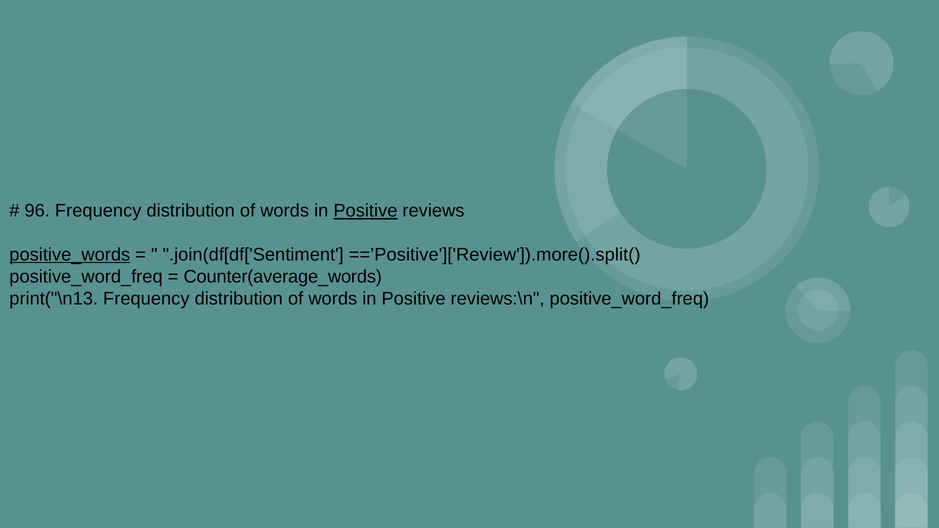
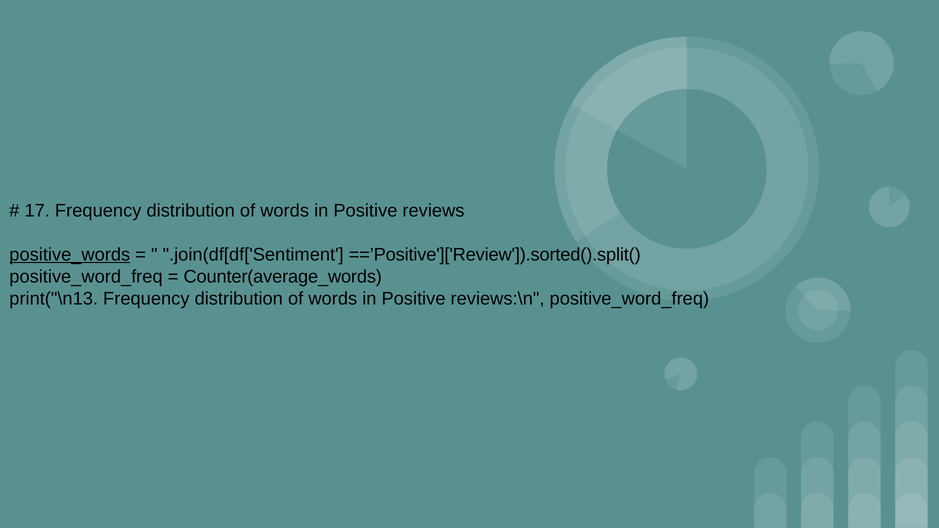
96: 96 -> 17 (37, 211)
Positive underline: present -> none (365, 211)
==’Positive']['Review']).more().split(: ==’Positive']['Review']).more().split( -> ==’Positive']['Review']).sorted().split( (495, 255)
